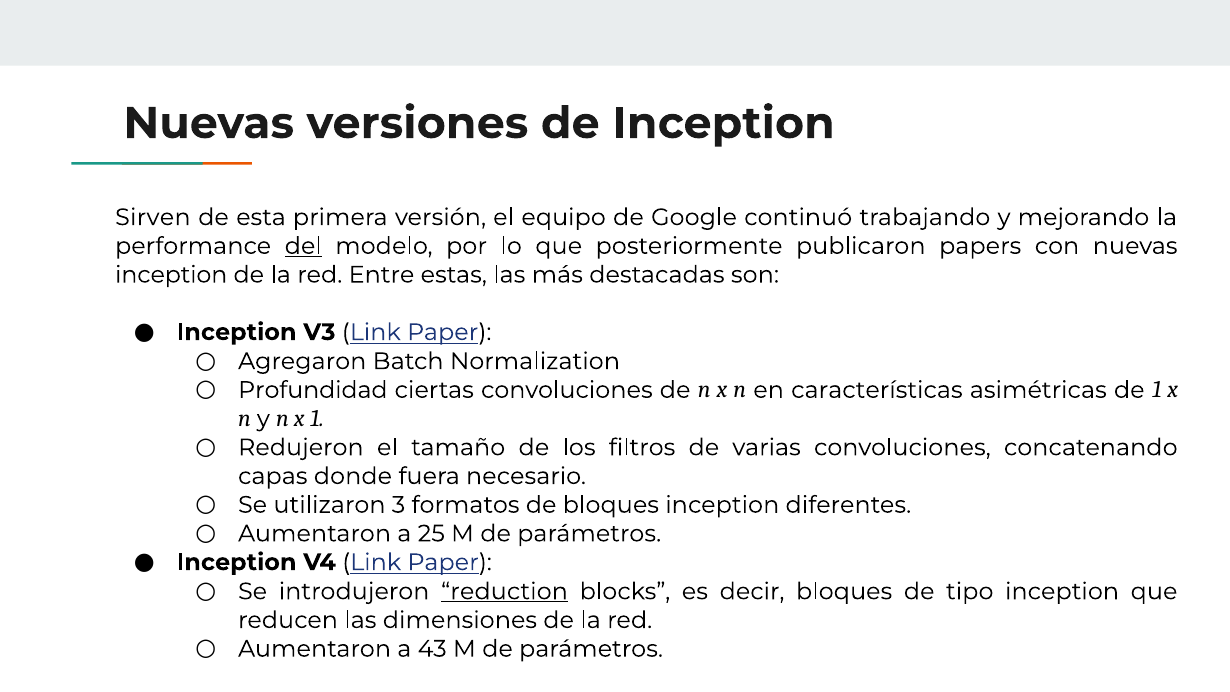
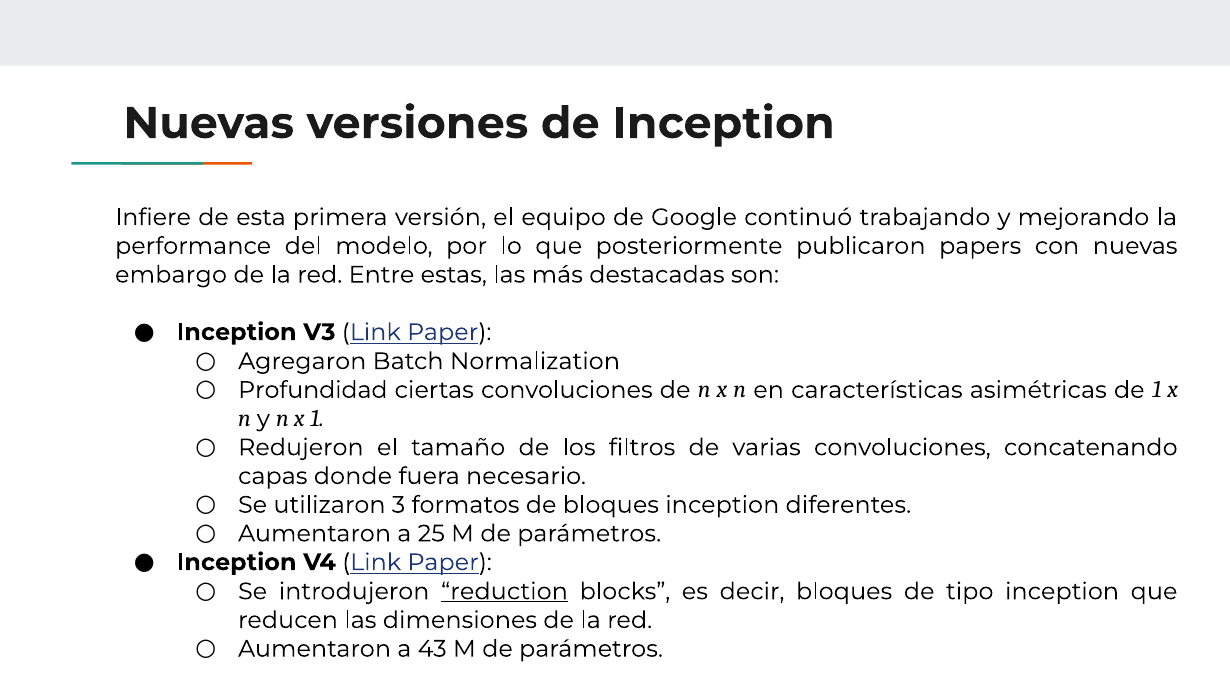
Sirven: Sirven -> Infiere (153, 217)
del underline: present -> none (303, 246)
inception: inception -> embargo (171, 275)
